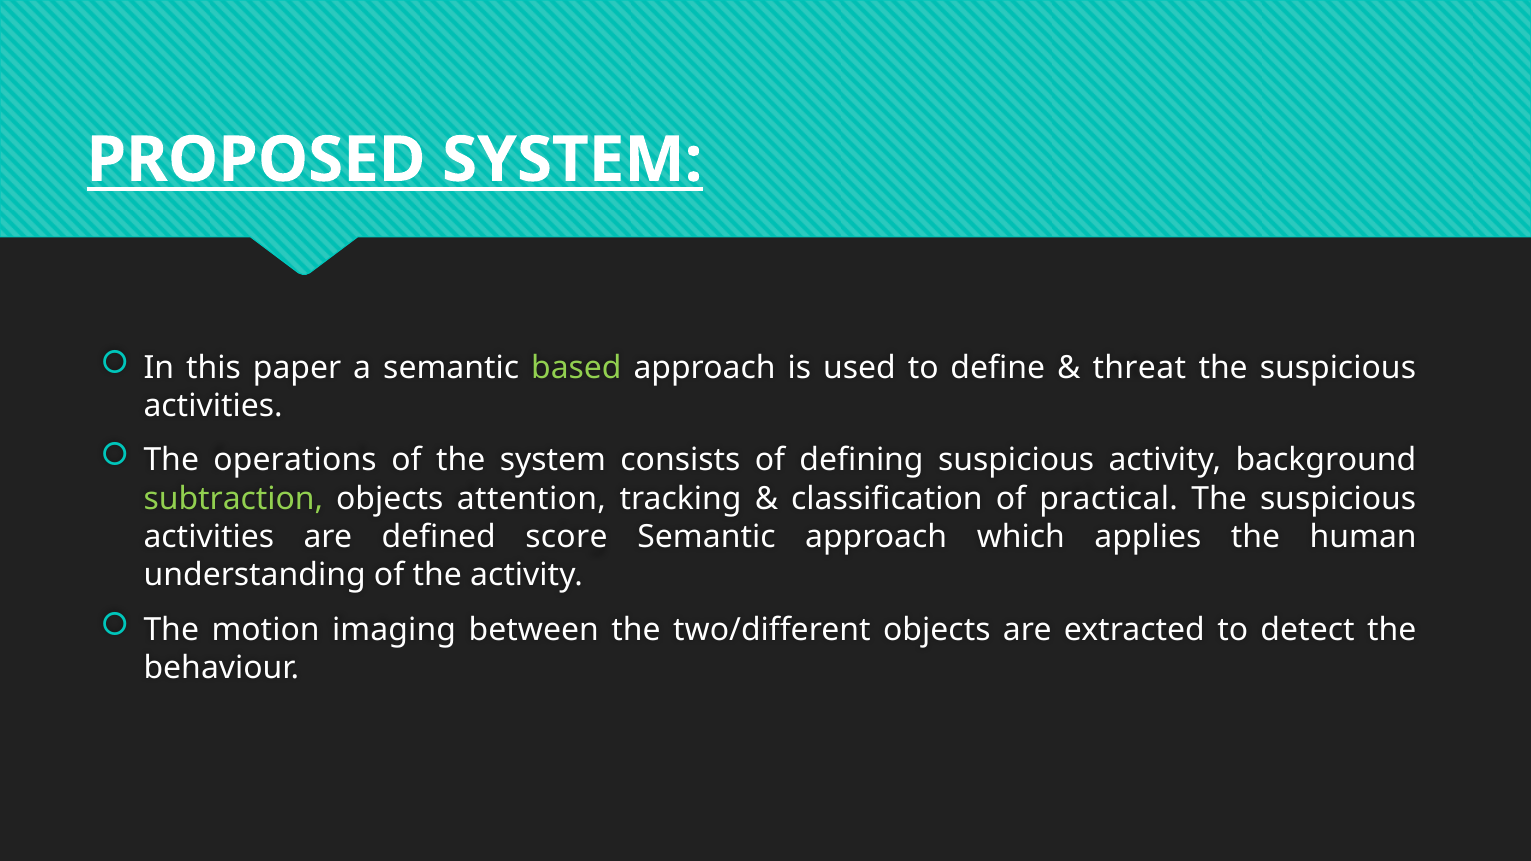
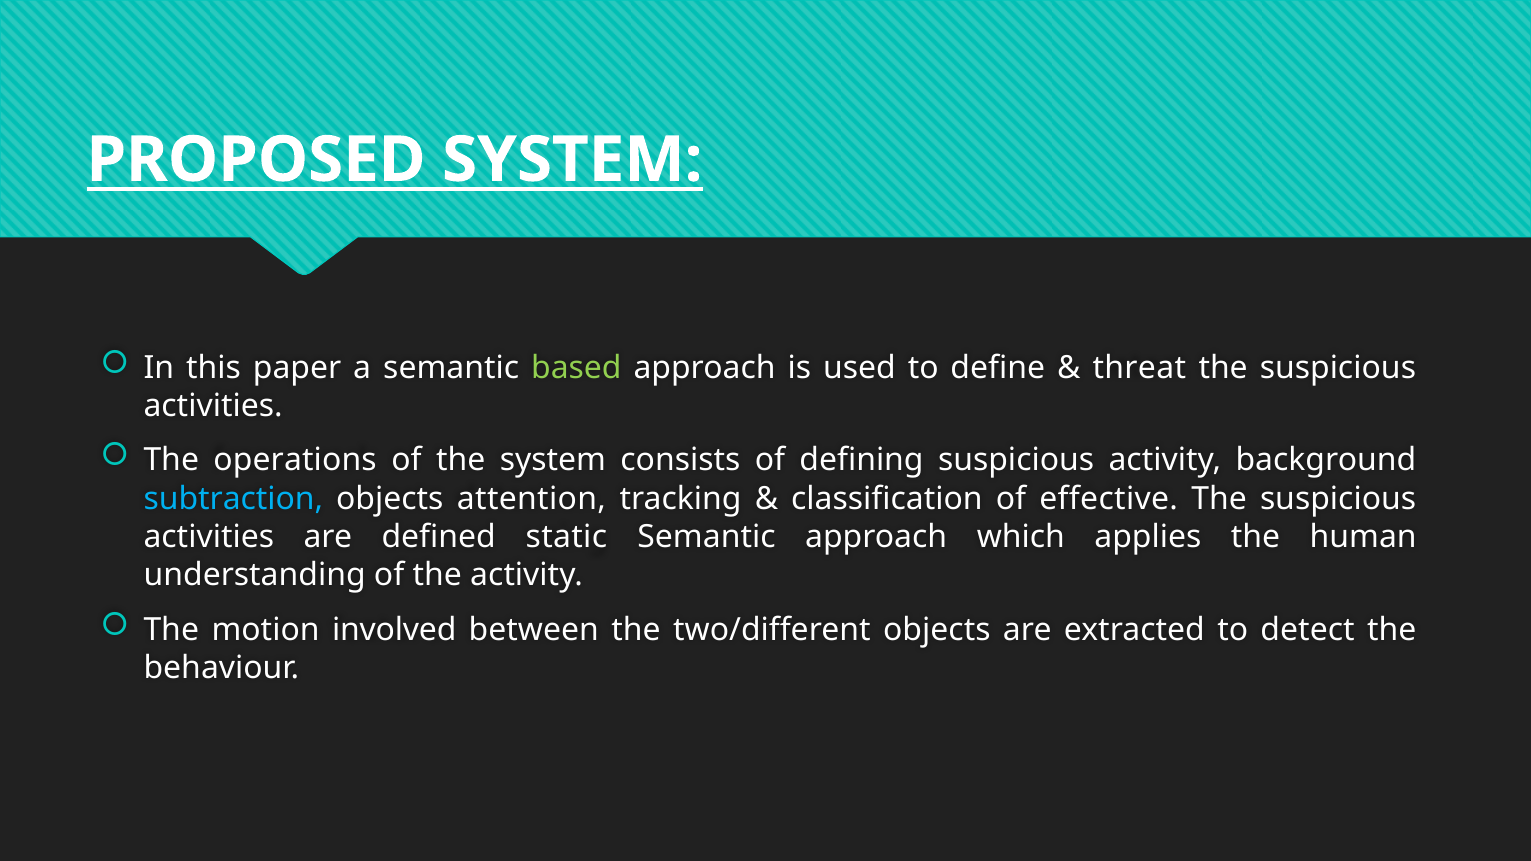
subtraction colour: light green -> light blue (233, 499)
practical: practical -> effective (1109, 499)
score: score -> static (566, 537)
imaging: imaging -> involved (394, 630)
